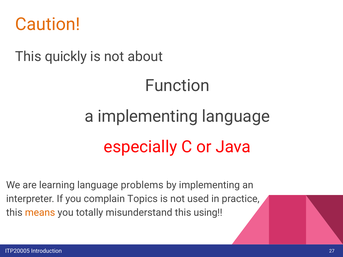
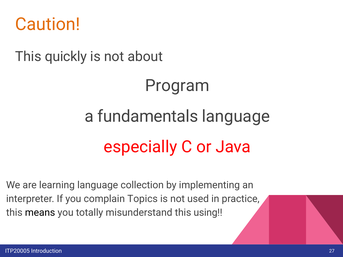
Function: Function -> Program (177, 86)
a implementing: implementing -> fundamentals (148, 116)
problems: problems -> collection (142, 185)
means colour: orange -> black (40, 213)
